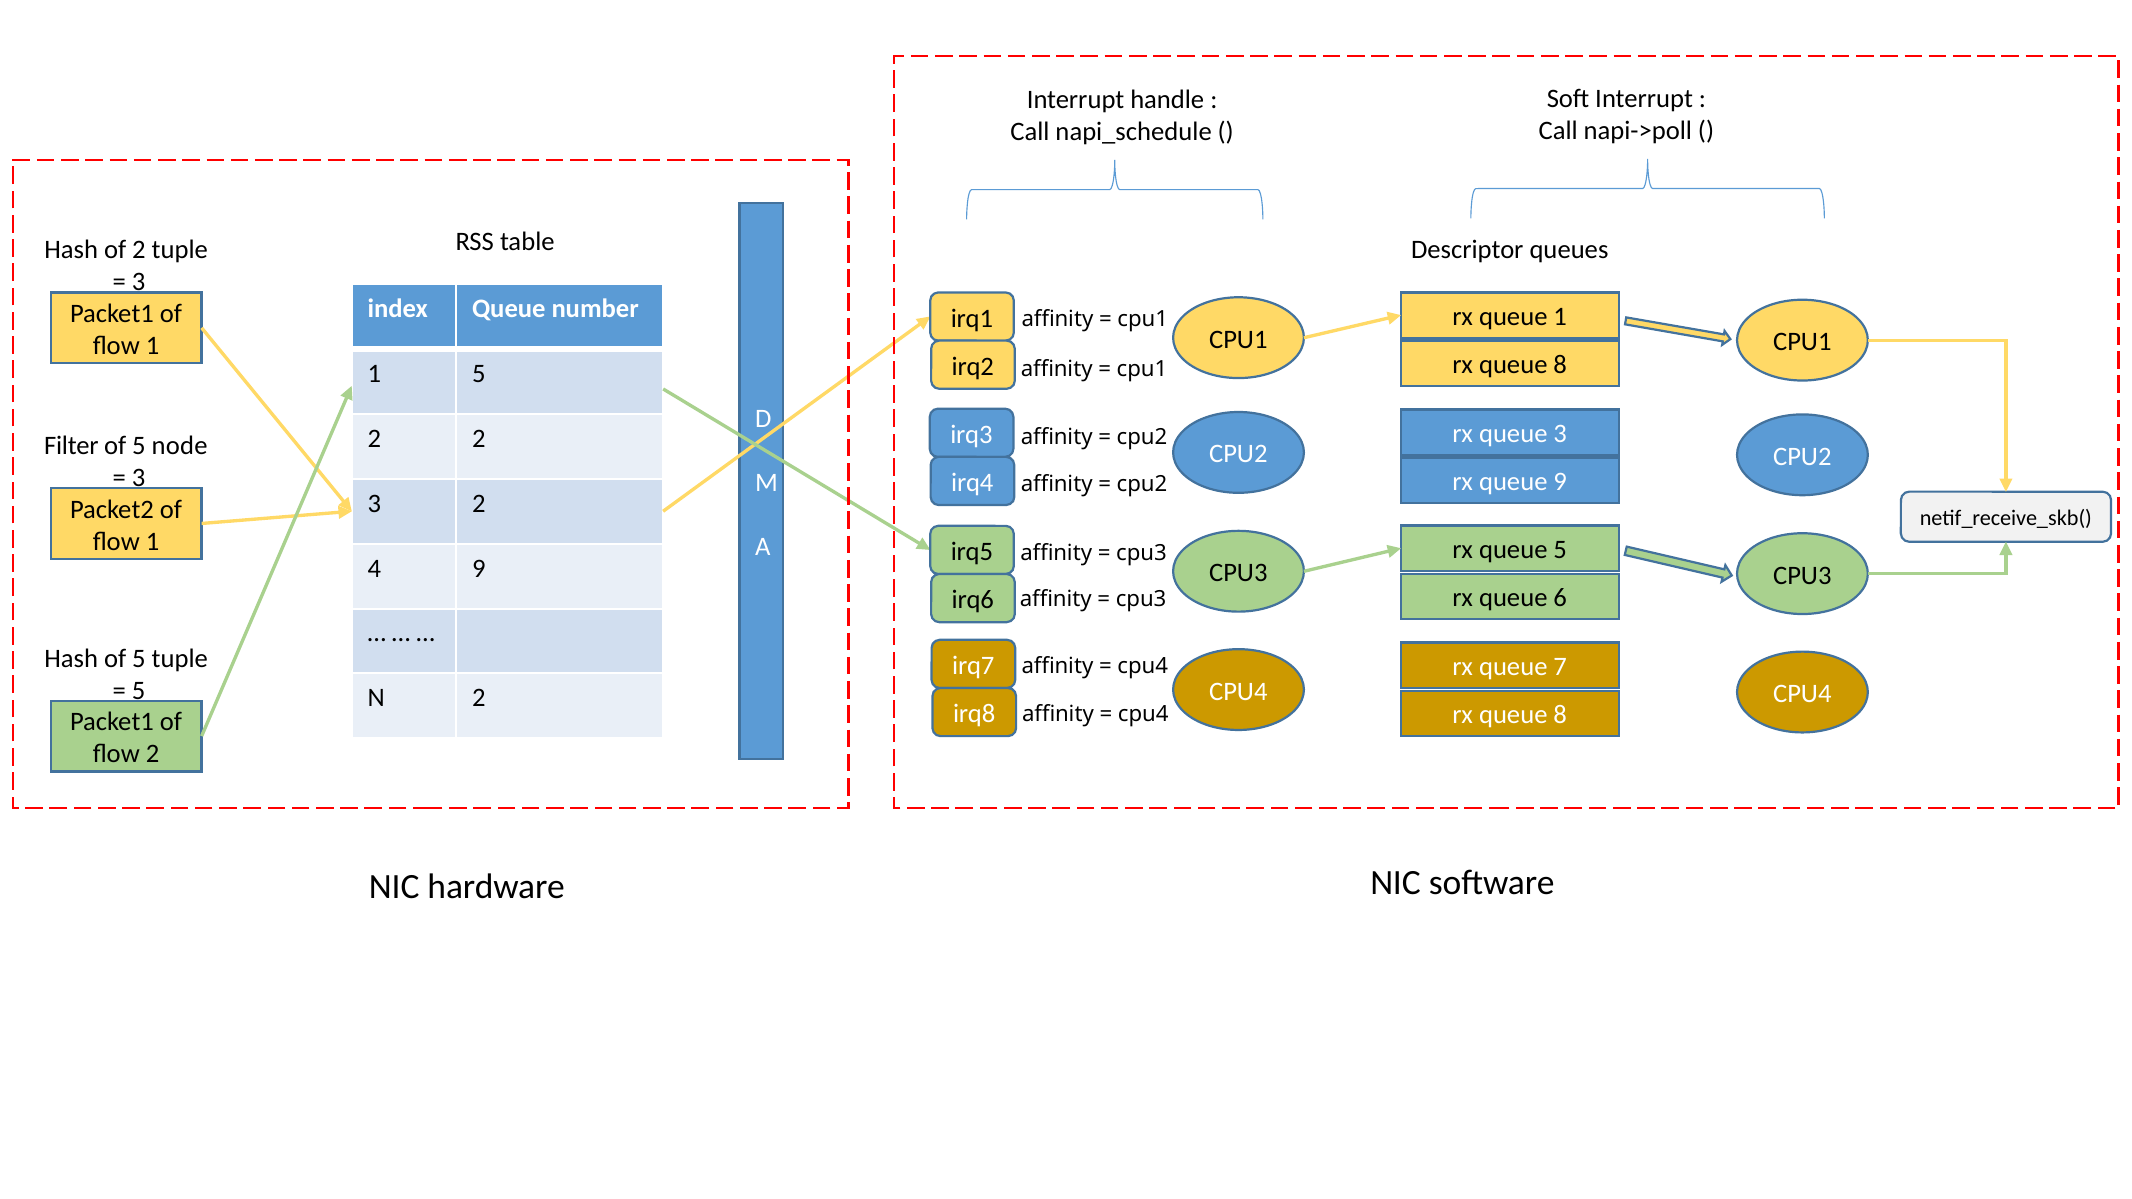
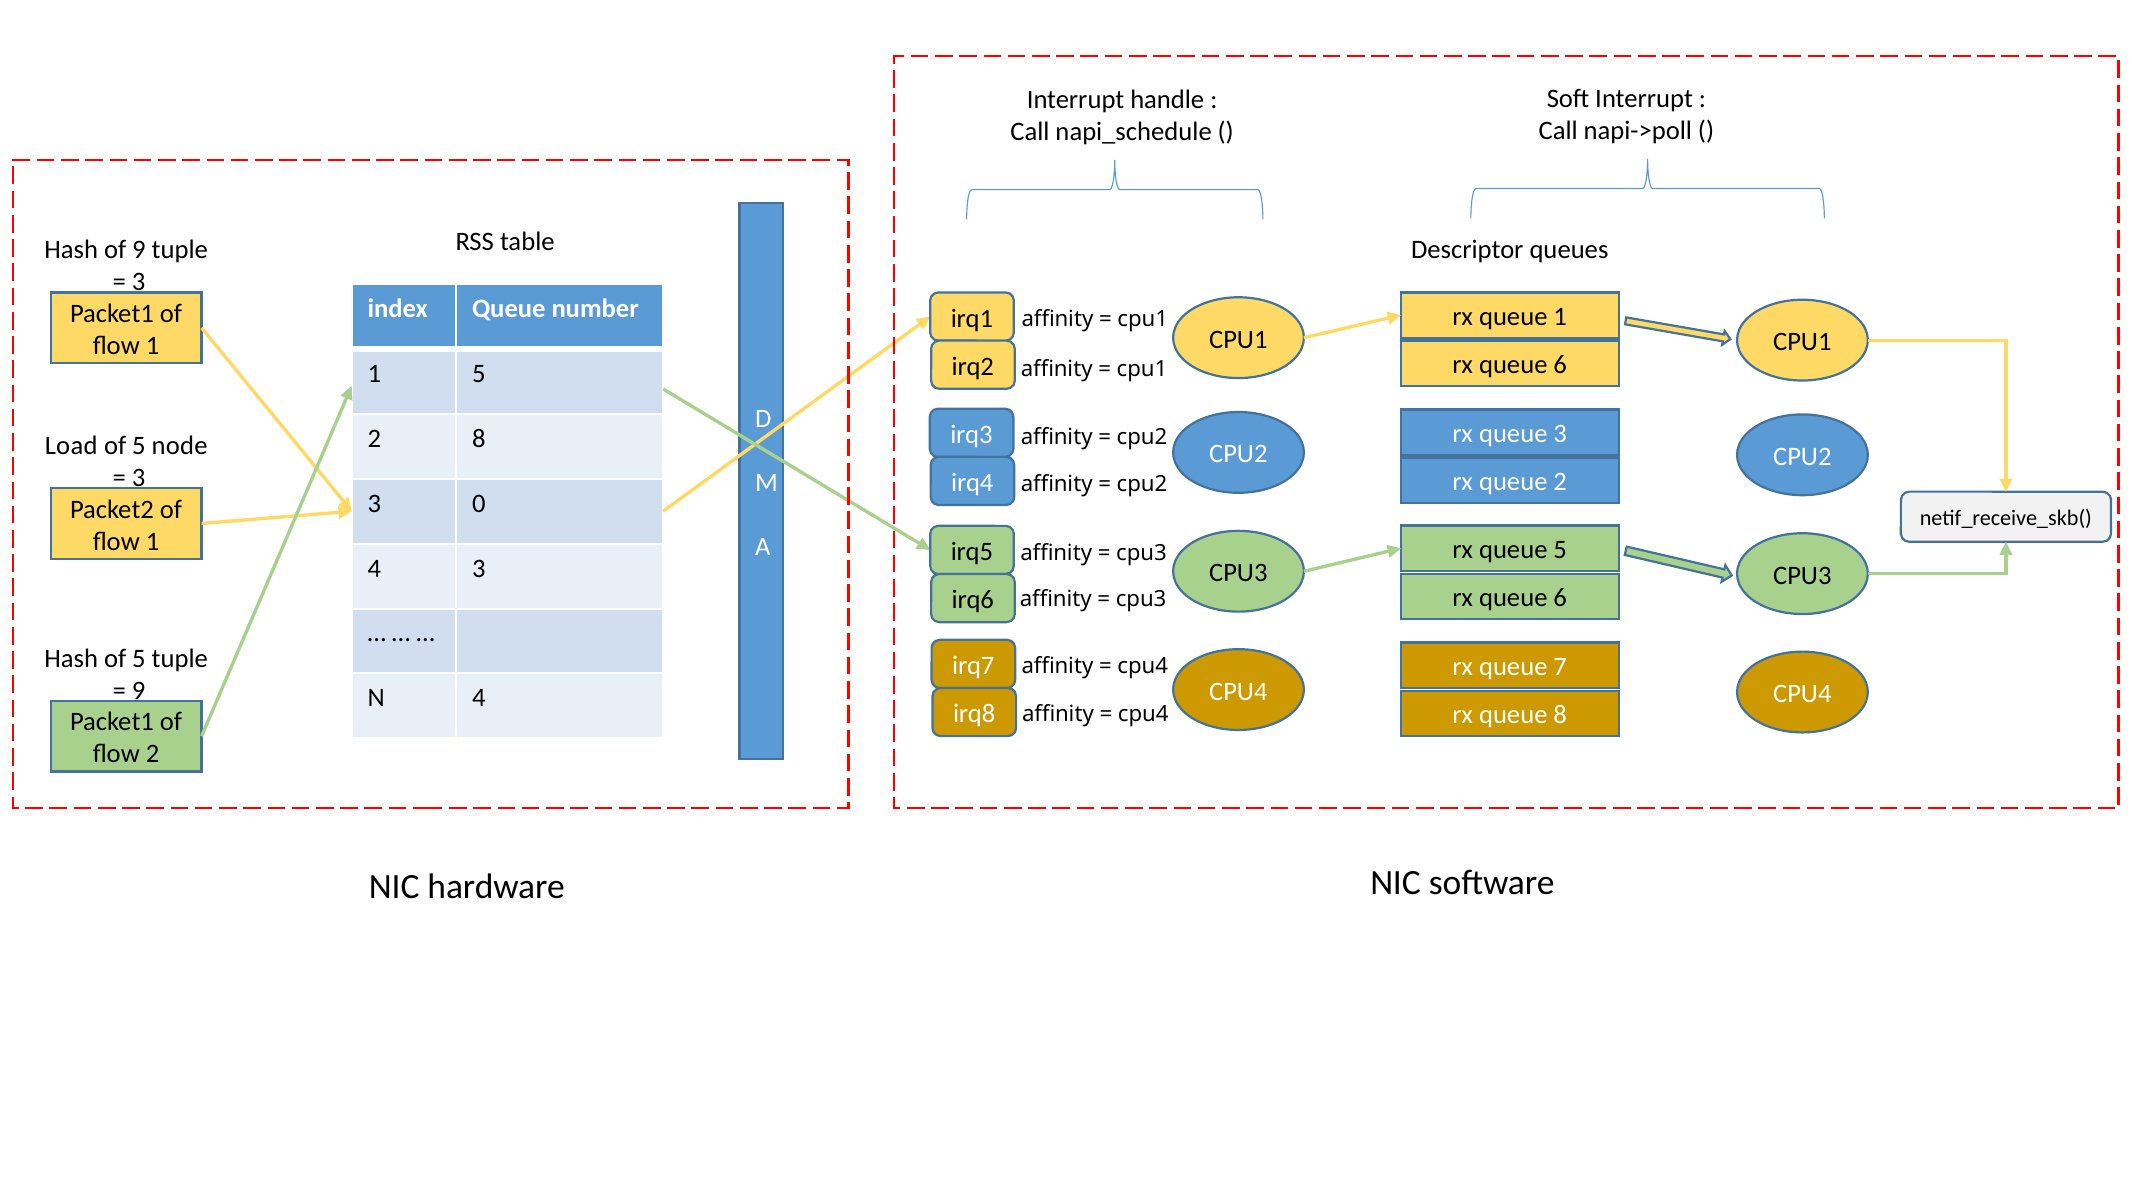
of 2: 2 -> 9 (139, 250)
8: 8 -> 6 (1560, 365)
2 2: 2 -> 8 (479, 439)
Filter: Filter -> Load (71, 446)
queue 9: 9 -> 2 (1560, 482)
3 2: 2 -> 0 (479, 504)
4 9: 9 -> 3 (479, 568)
5: 5 -> 9 (139, 690)
N 2: 2 -> 4 (479, 698)
